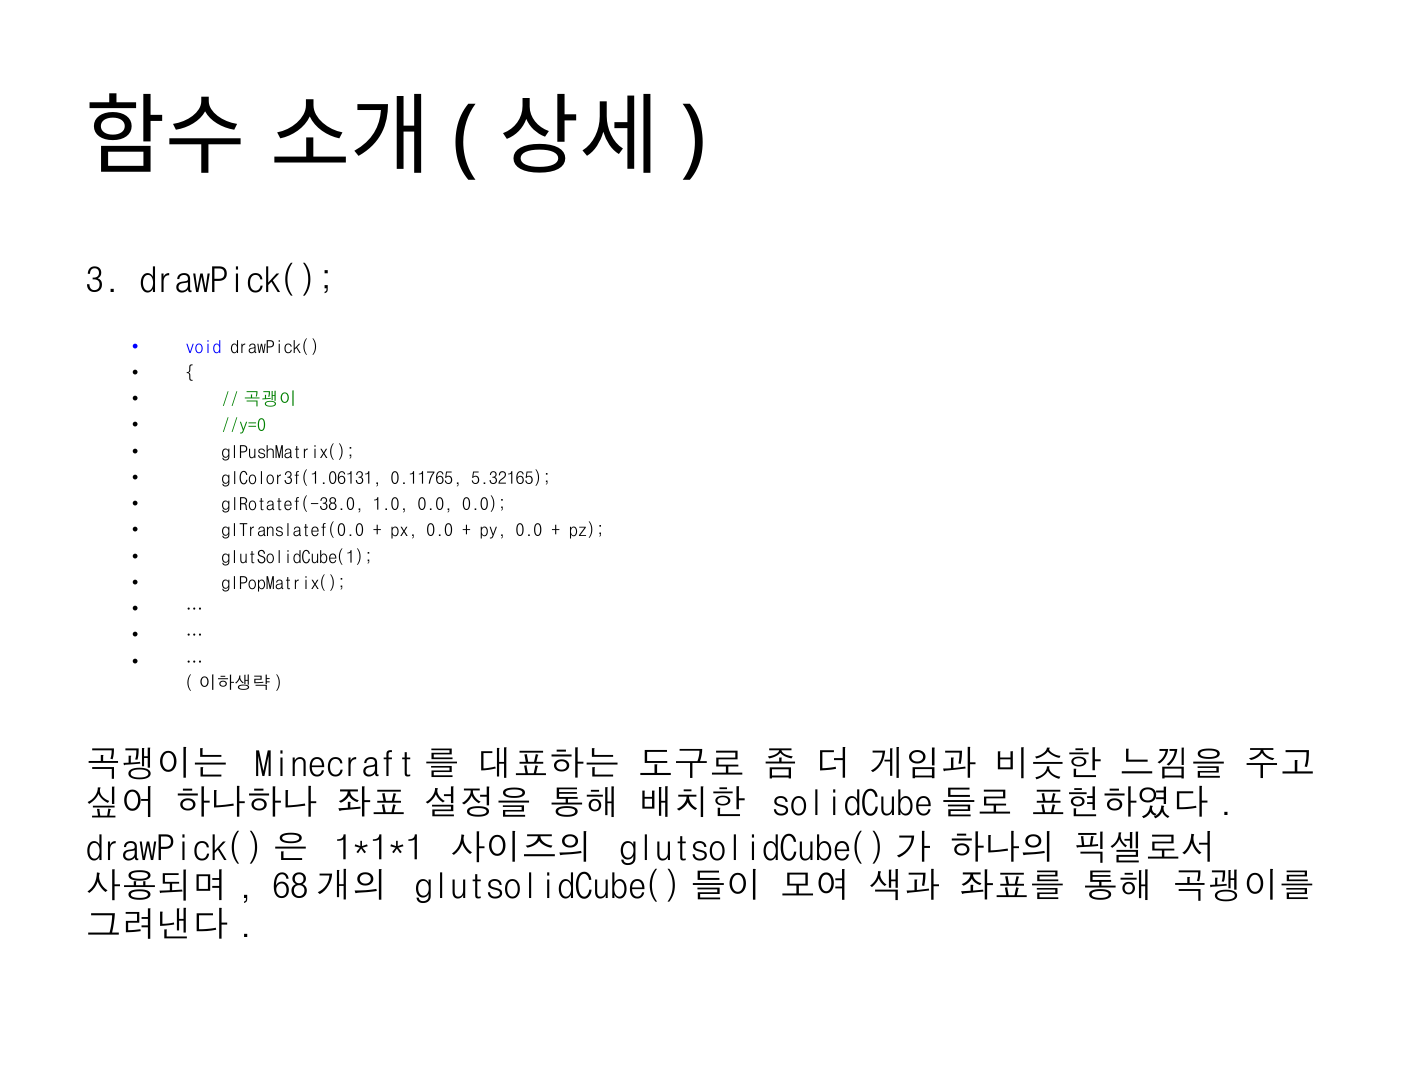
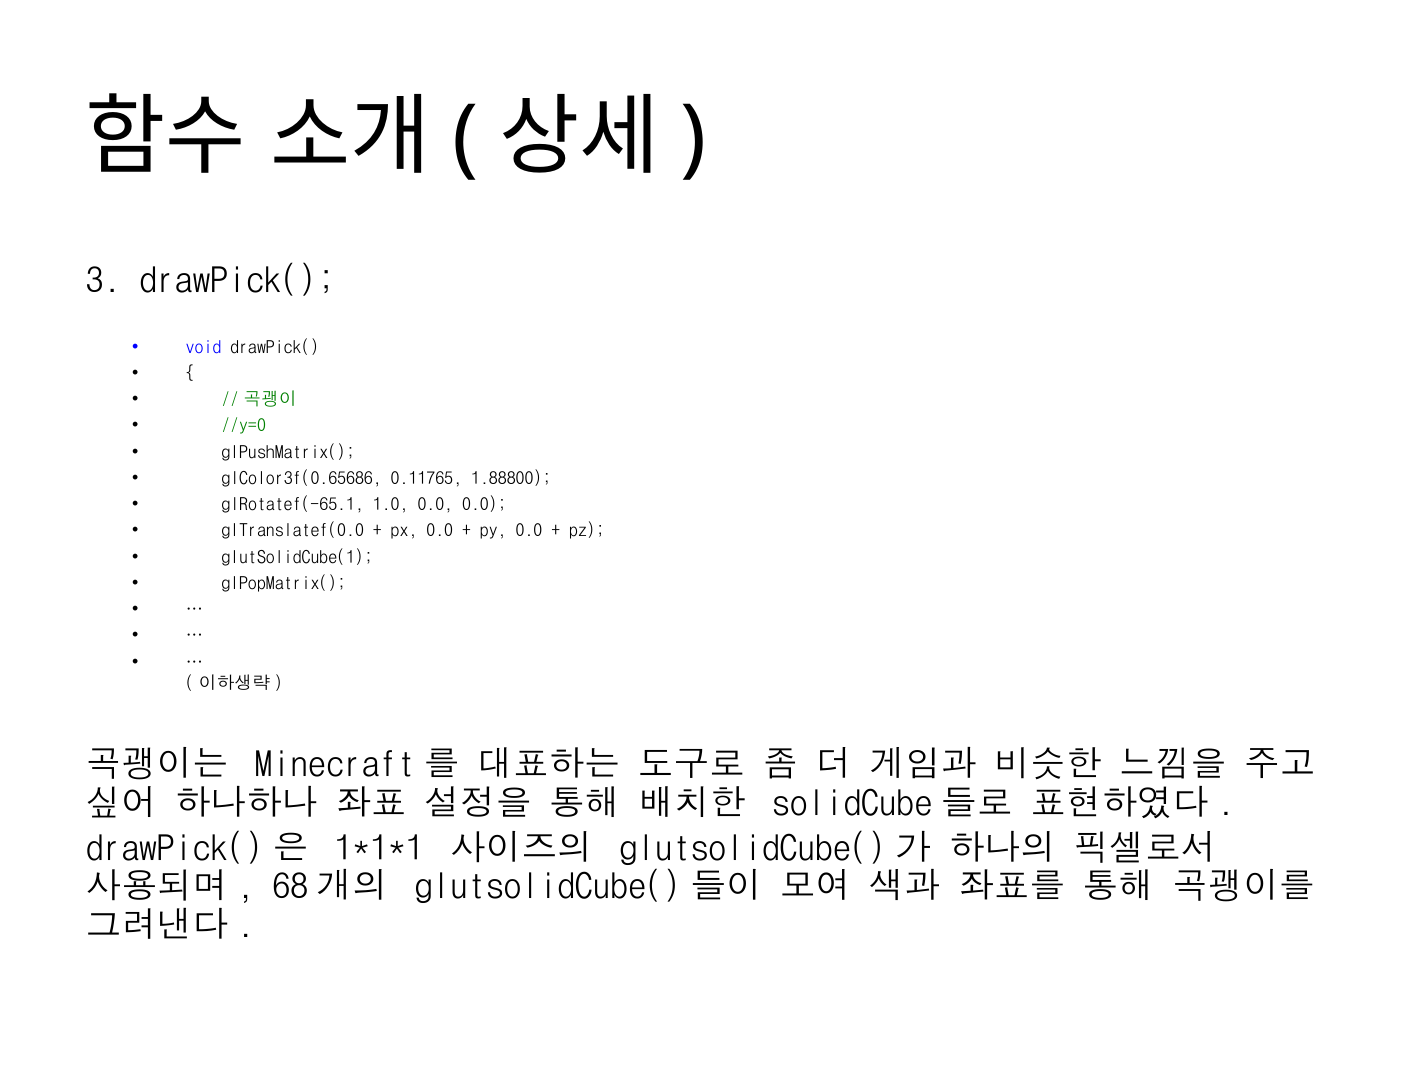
glColor3f(1.06131: glColor3f(1.06131 -> glColor3f(0.65686 (302, 479)
5.32165: 5.32165 -> 1.88800 (511, 479)
glRotatef(-38.0: glRotatef(-38.0 -> glRotatef(-65.1 (293, 505)
